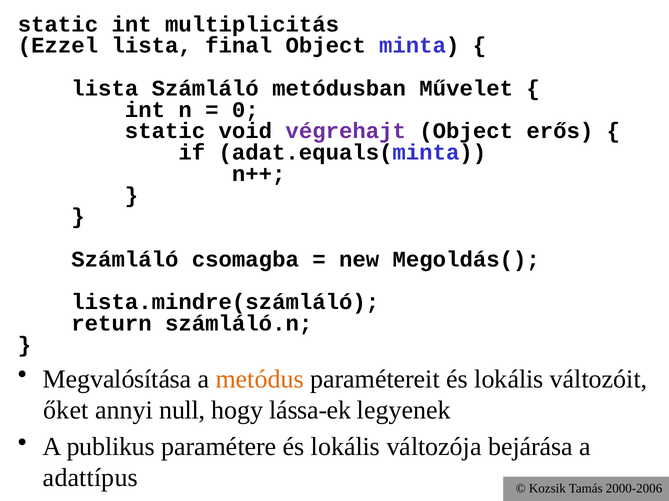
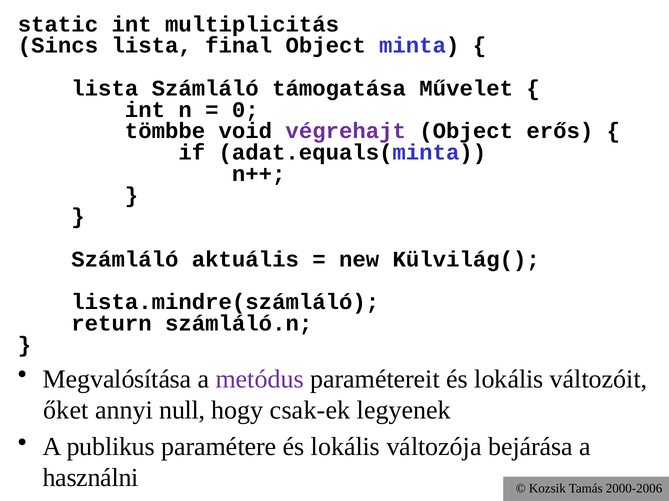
Ezzel: Ezzel -> Sincs (58, 46)
metódusban: metódusban -> támogatása (339, 88)
static: static -> tömbbe (165, 131)
csomagba: csomagba -> aktuális (245, 260)
Megoldás(: Megoldás( -> Külvilág( (466, 260)
metódus colour: orange -> purple (260, 380)
lássa-ek: lássa-ek -> csak-ek (310, 411)
adattípus: adattípus -> használni (91, 479)
